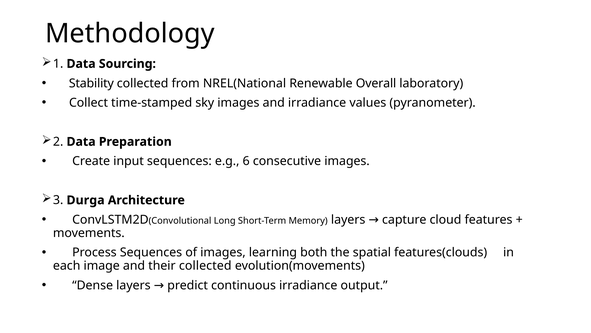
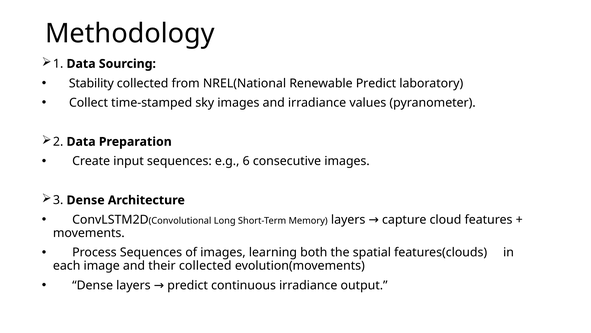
Renewable Overall: Overall -> Predict (376, 83)
3 Durga: Durga -> Dense (86, 200)
